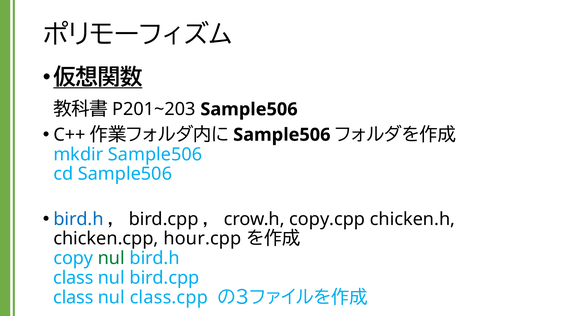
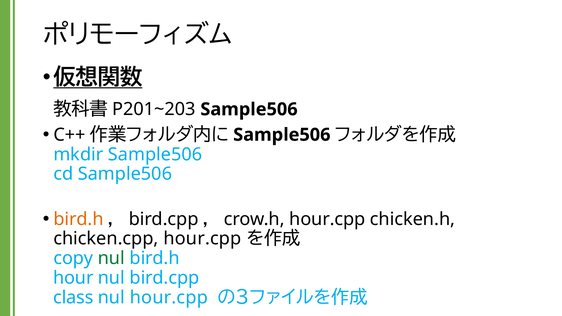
bird.h colour: blue -> orange (78, 219)
crow.h copy.cpp: copy.cpp -> hour.cpp (327, 219)
class: class -> hour (73, 278)
nul class.cpp: class.cpp -> hour.cpp (169, 298)
